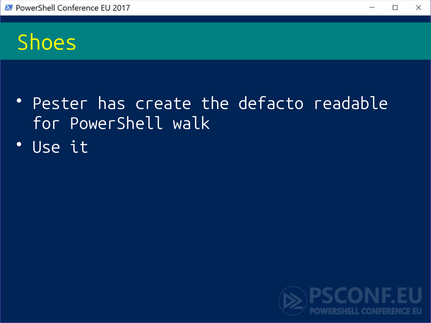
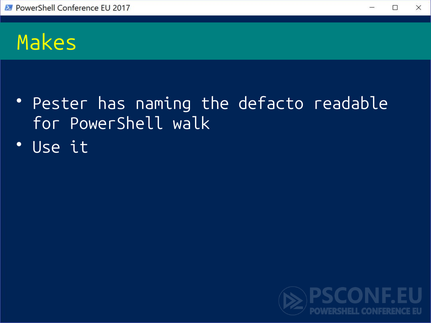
Shoes: Shoes -> Makes (47, 43)
create: create -> naming (164, 104)
